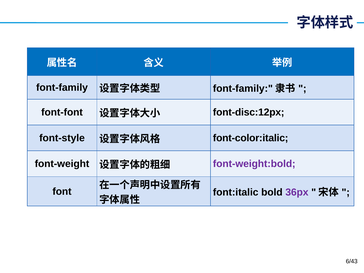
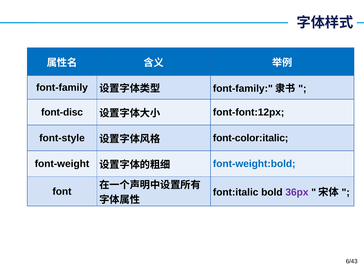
font-font: font-font -> font-disc (62, 112)
font-disc:12px: font-disc:12px -> font-font:12px (249, 112)
font-weight:bold colour: purple -> blue (254, 164)
